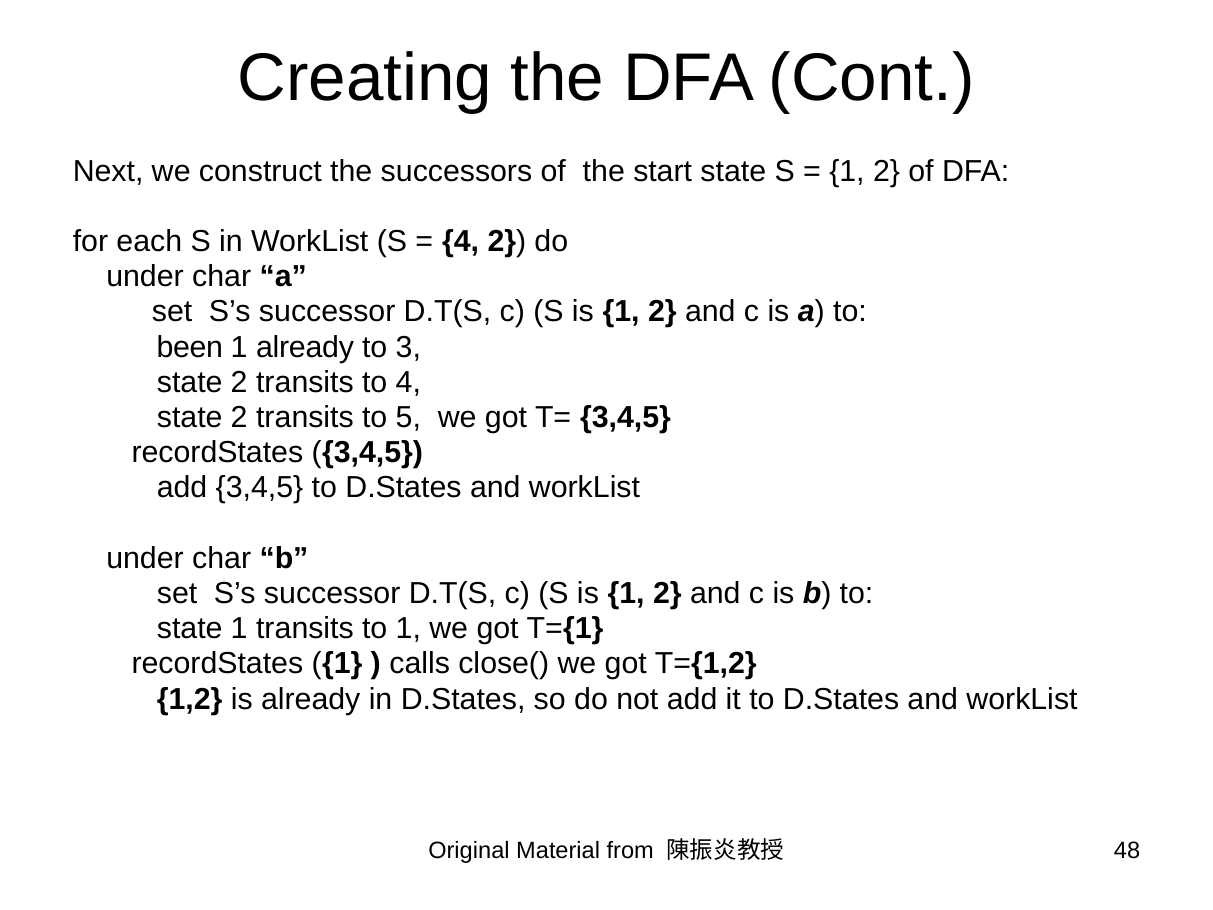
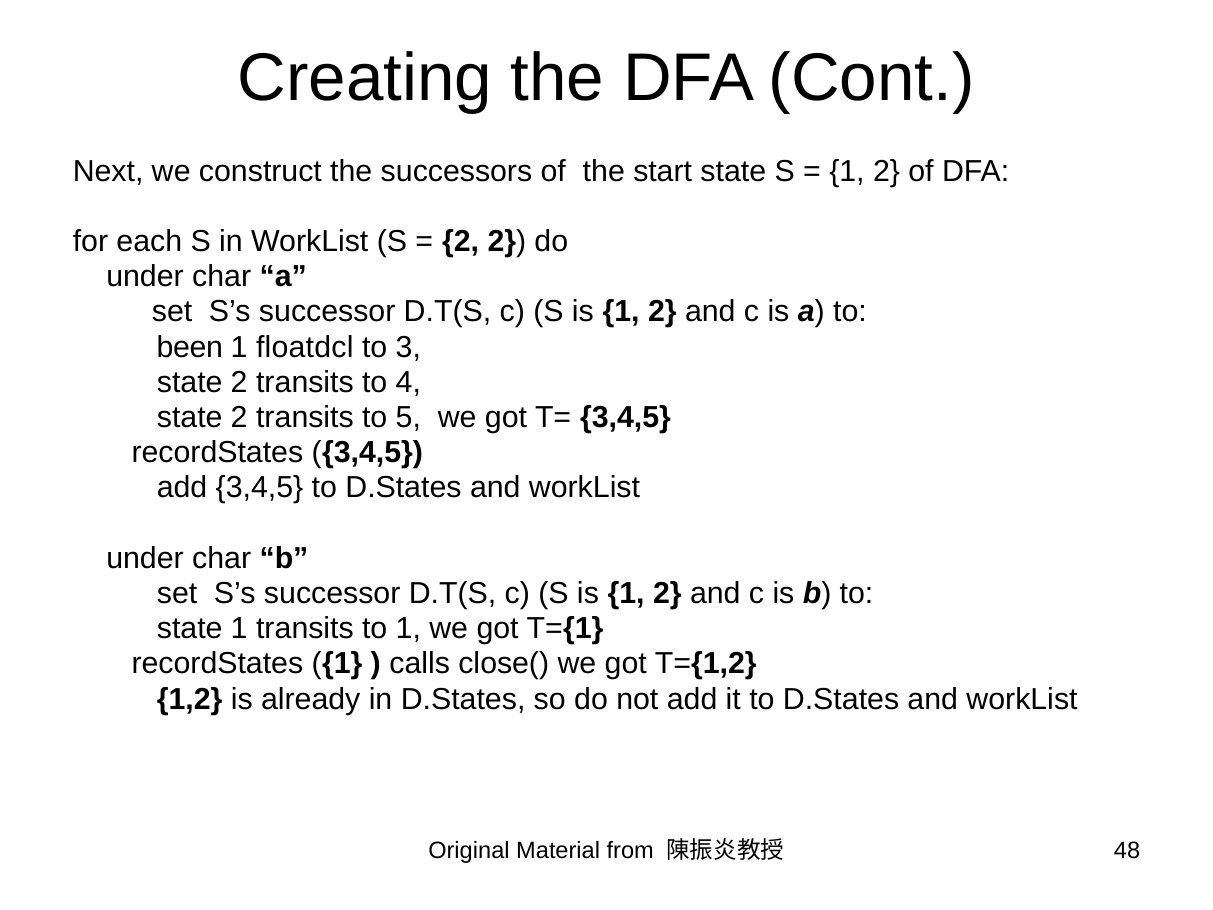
4: 4 -> 2 (461, 241)
1 already: already -> floatdcl (305, 347)
